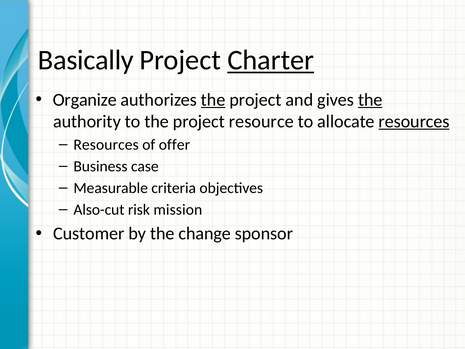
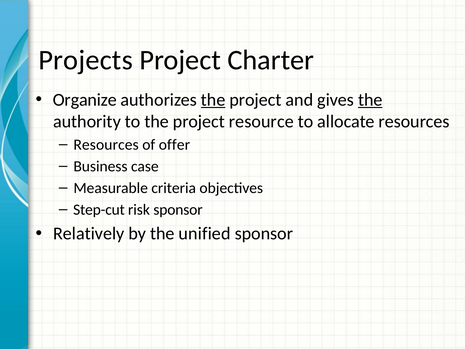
Basically: Basically -> Projects (86, 60)
Charter underline: present -> none (271, 60)
resources underline: present -> none (414, 121)
Also-cut: Also-cut -> Step-cut (99, 210)
risk mission: mission -> sponsor (178, 210)
Customer: Customer -> Relatively (89, 234)
change: change -> unified (205, 234)
